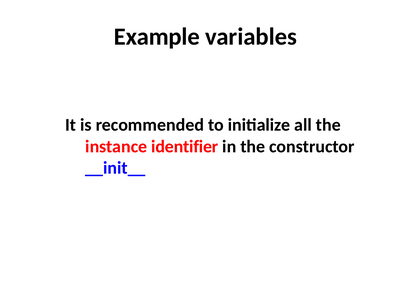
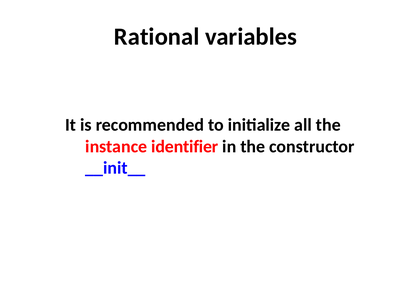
Example: Example -> Rational (157, 37)
